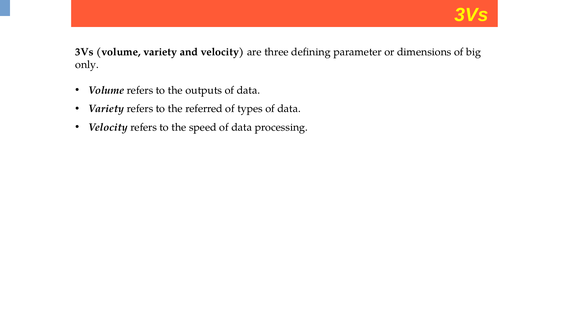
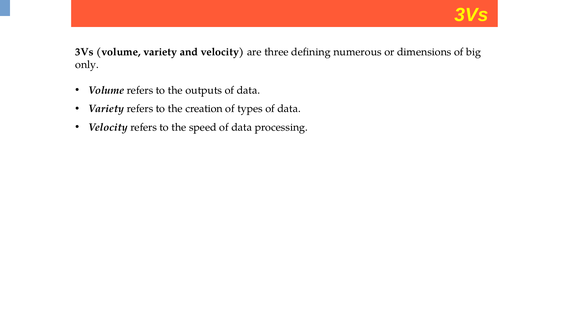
parameter: parameter -> numerous (358, 52)
referred: referred -> creation (204, 109)
